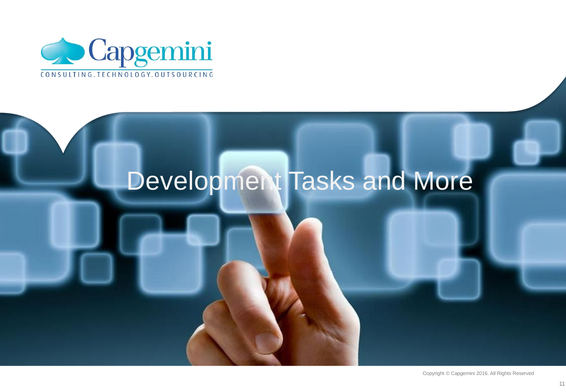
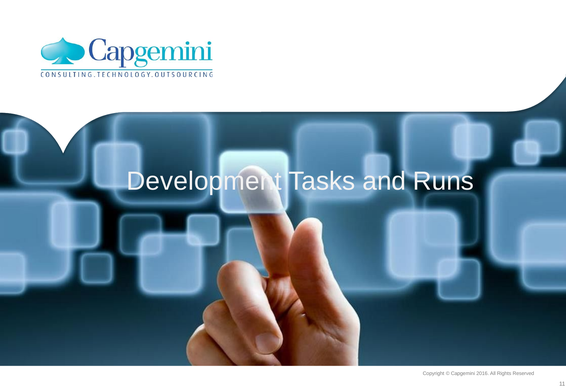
More: More -> Runs (443, 181)
